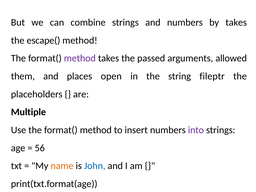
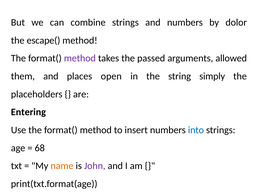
by takes: takes -> dolor (236, 22)
fileptr: fileptr -> simply (212, 76)
Multiple: Multiple -> Entering (28, 112)
into colour: purple -> blue (196, 130)
56: 56 -> 68 (40, 148)
John colour: blue -> purple (95, 166)
